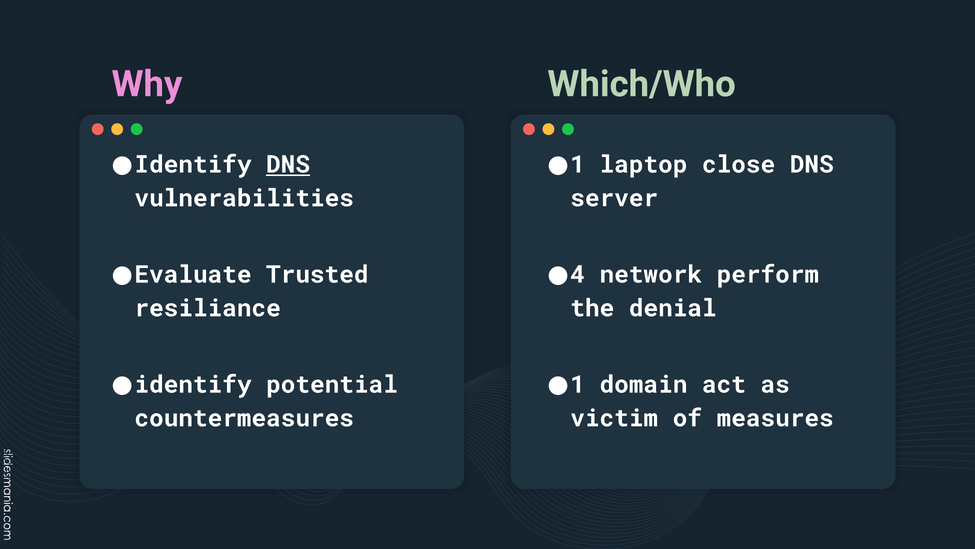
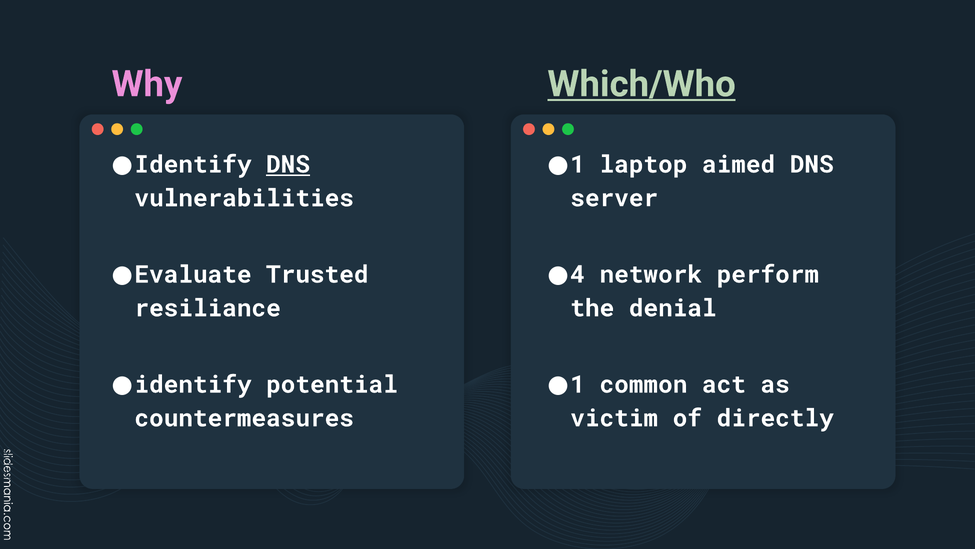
Which/Who underline: none -> present (642, 84)
close: close -> aimed (739, 164)
domain: domain -> common (643, 384)
measures: measures -> directly (775, 418)
